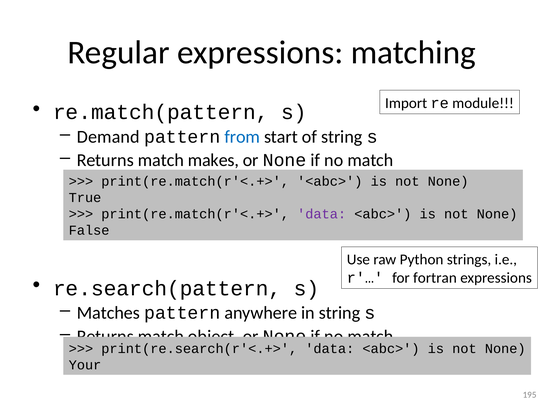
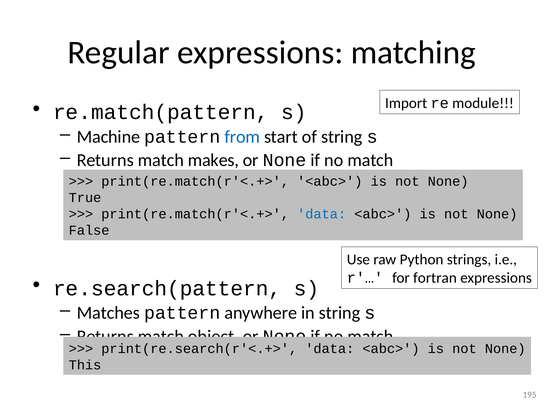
Demand: Demand -> Machine (108, 137)
data colour: purple -> blue (322, 214)
Your: Your -> This (85, 365)
